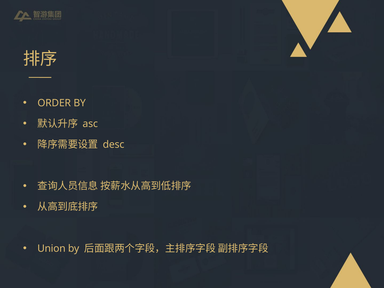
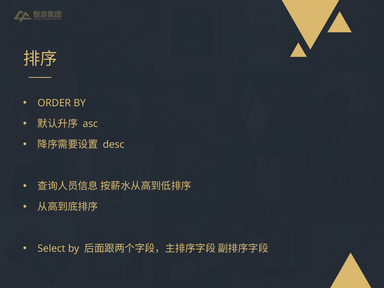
Union: Union -> Select (51, 248)
